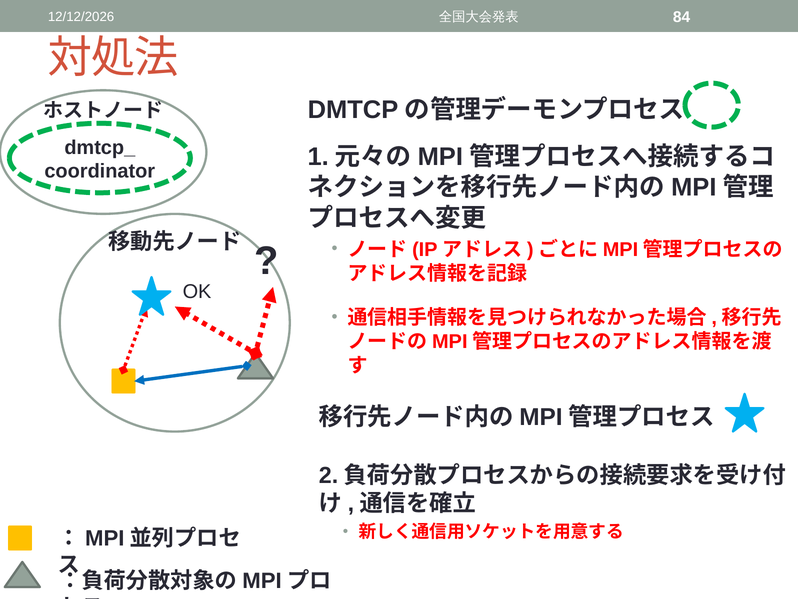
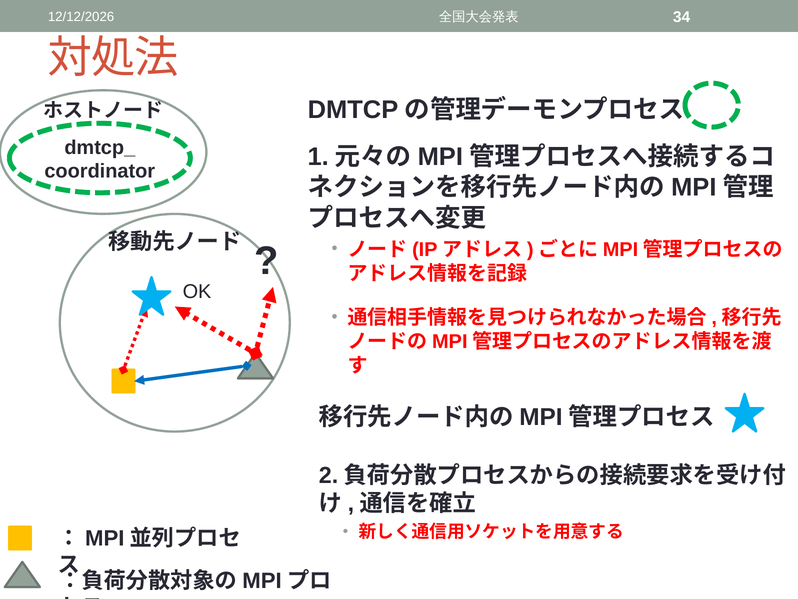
84: 84 -> 34 (682, 17)
